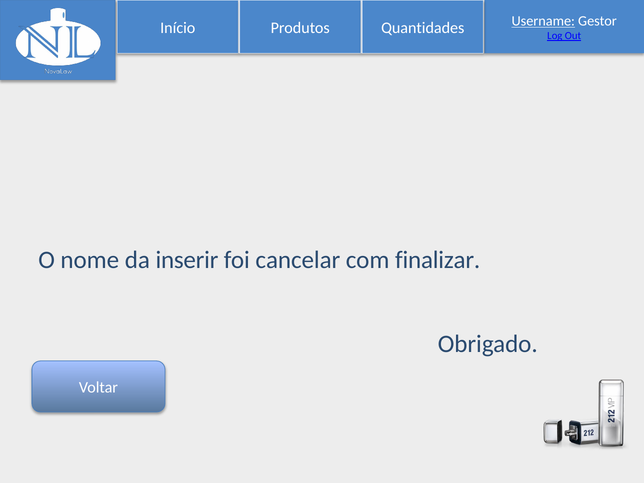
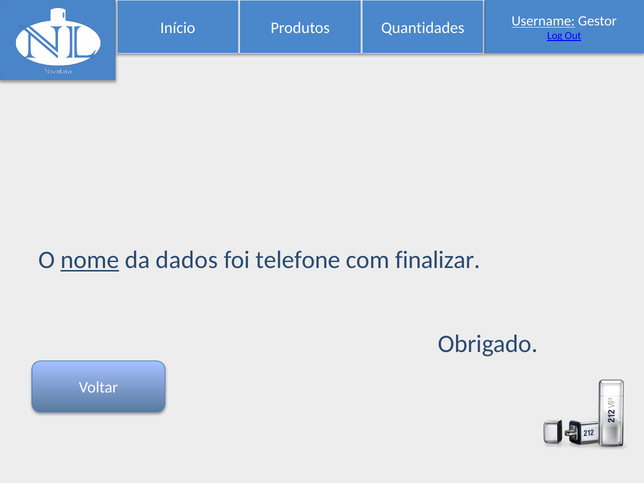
nome underline: none -> present (90, 260)
inserir: inserir -> dados (187, 260)
cancelar: cancelar -> telefone (298, 260)
